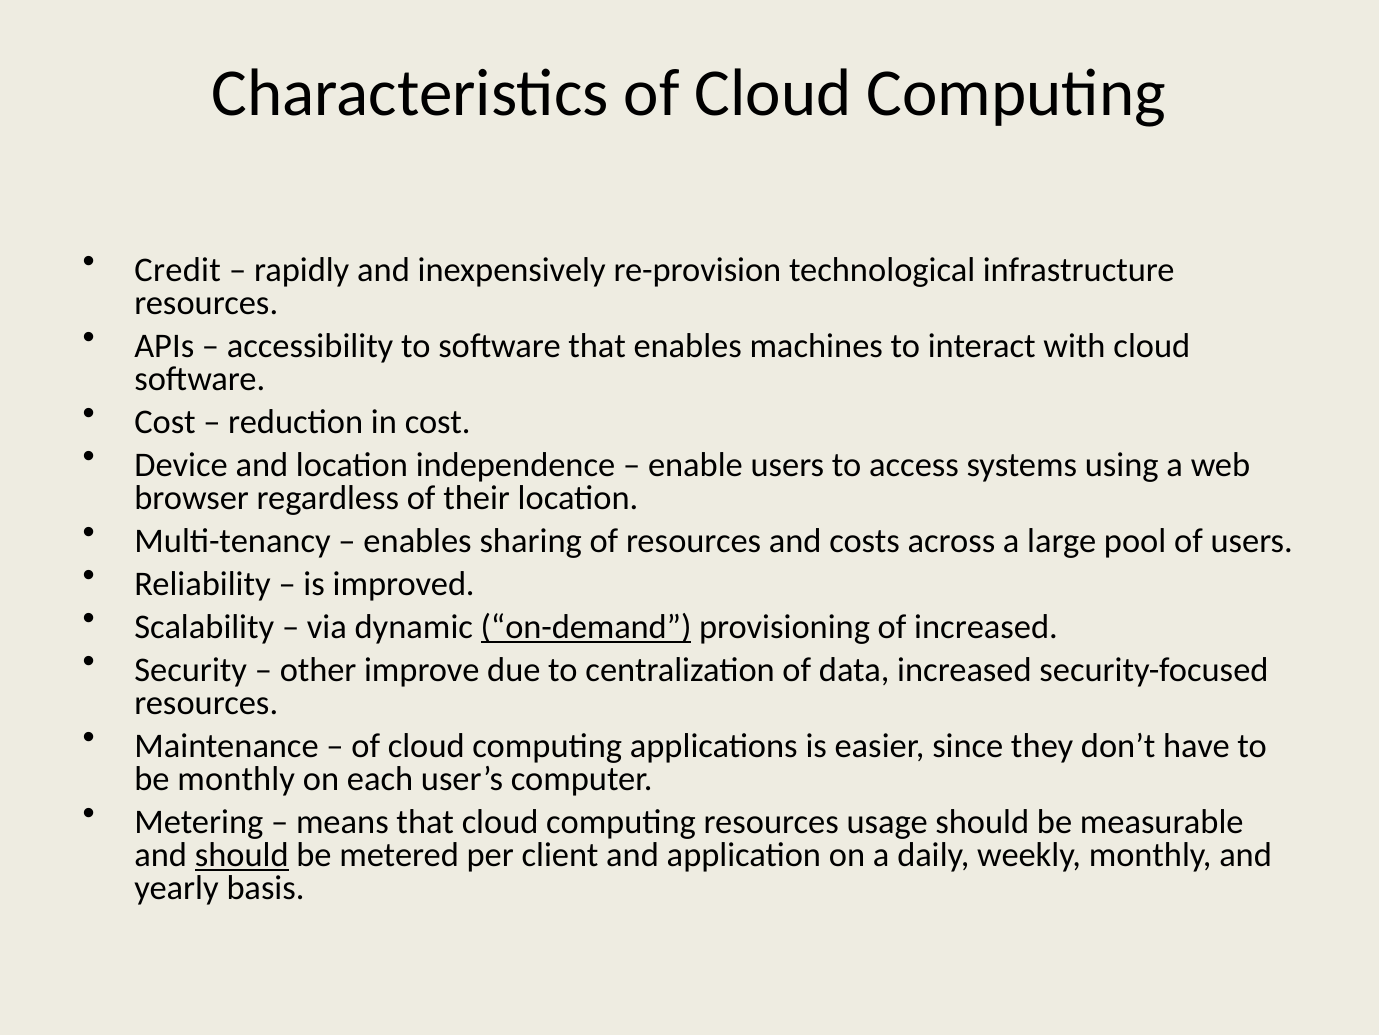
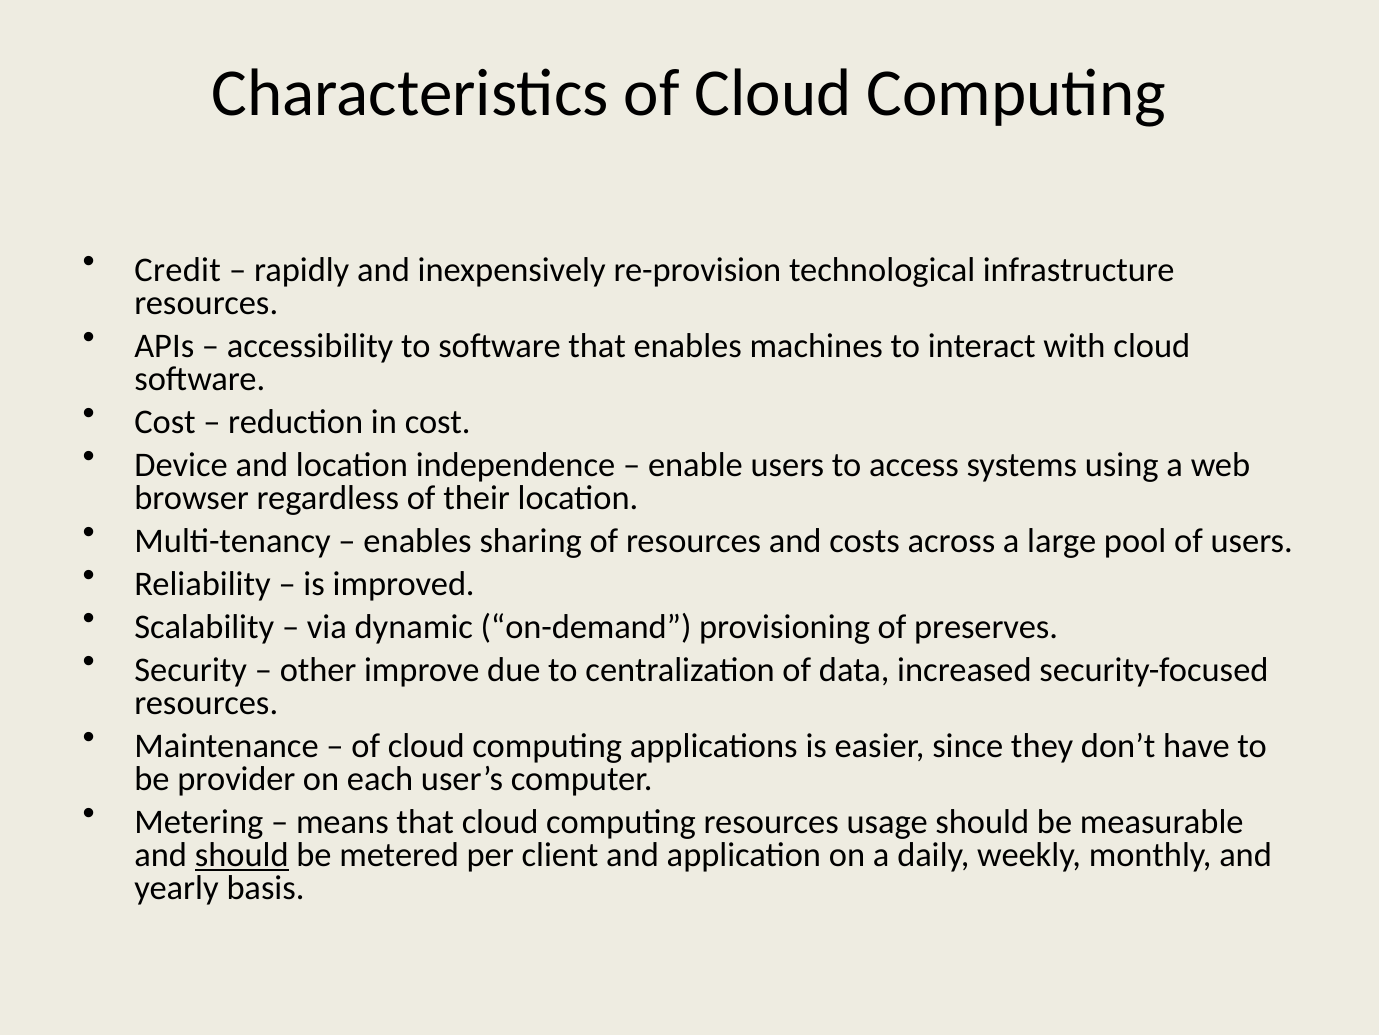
on-demand underline: present -> none (586, 627)
of increased: increased -> preserves (986, 627)
be monthly: monthly -> provider (236, 779)
